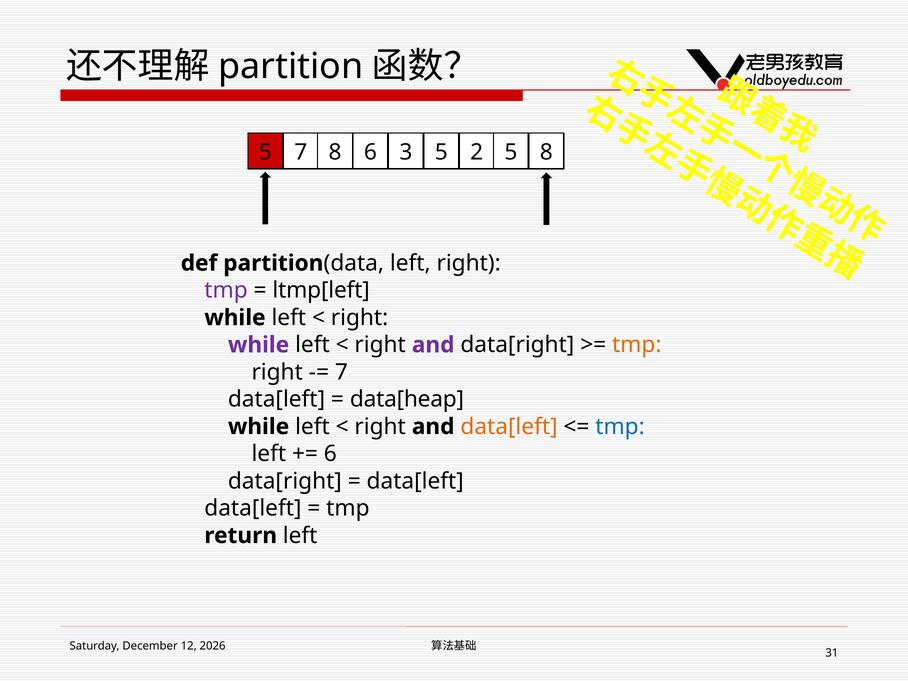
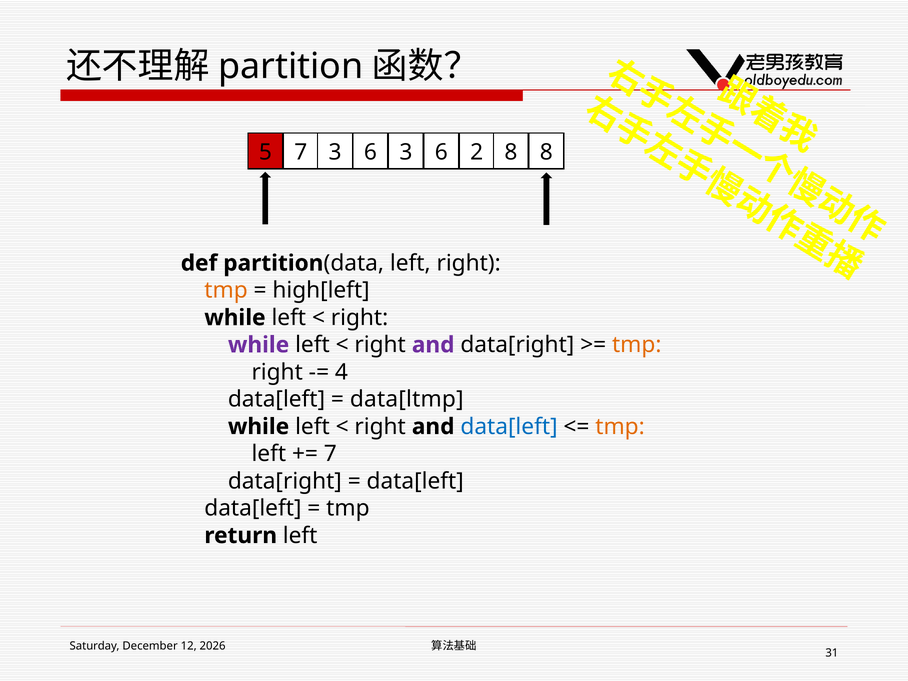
7 8: 8 -> 3 (335, 152)
6 3 5: 5 -> 6 (441, 152)
2 5: 5 -> 8 (511, 152)
tmp colour: purple -> orange (226, 290)
ltmp[left: ltmp[left -> high[left (321, 290)
7: 7 -> 4 (341, 372)
data[heap: data[heap -> data[ltmp (407, 399)
data[left colour: orange -> blue (509, 427)
tmp colour: blue -> orange (620, 427)
6: 6 -> 7 (330, 454)
